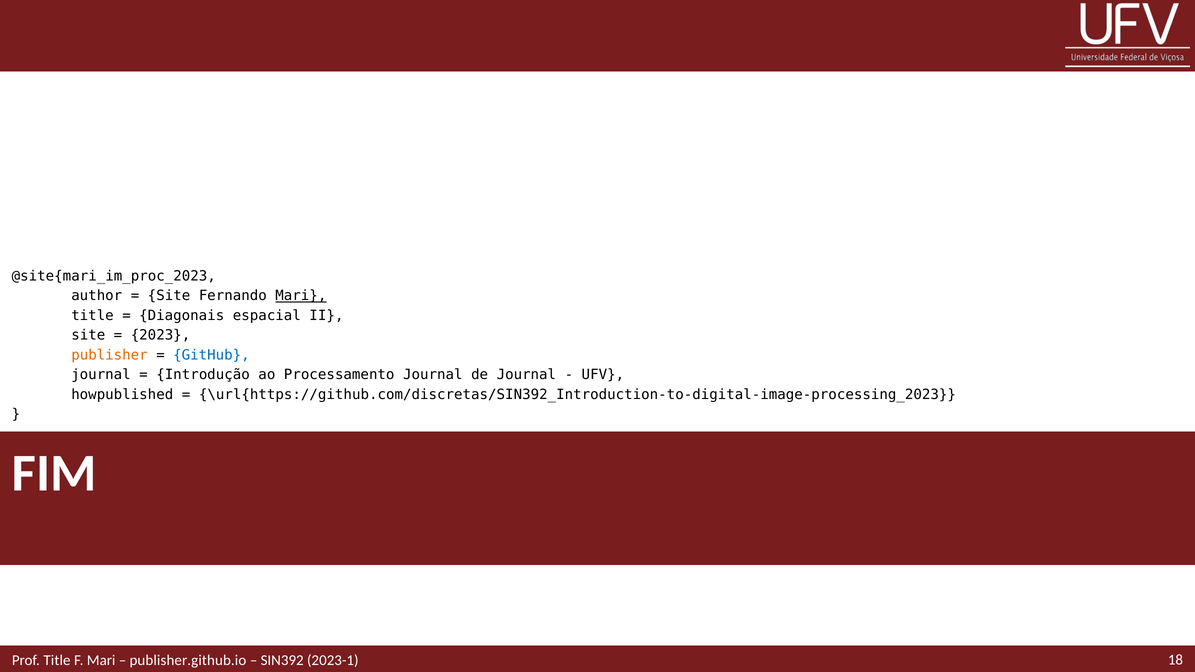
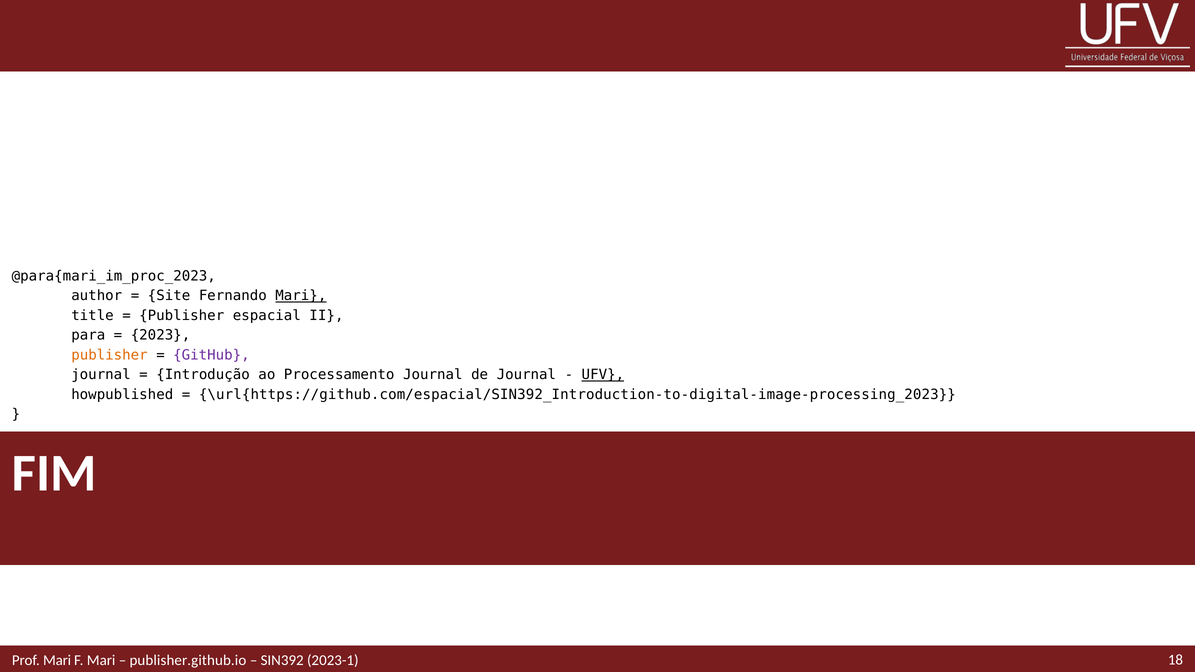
@site{mari_im_proc_2023: @site{mari_im_proc_2023 -> @para{mari_im_proc_2023 (114, 276)
Diagonais: Diagonais -> Publisher (182, 316)
site: site -> para (88, 335)
GitHub colour: blue -> purple (211, 355)
UFV underline: none -> present (603, 375)
\url{https://github.com/discretas/SIN392_Introduction-to-digital-image-processing_2023: \url{https://github.com/discretas/SIN392_Introduction-to-digital-image-processing_2023 -> \url{https://github.com/espacial/SIN392_Introduction-to-digital-image-processing_2023 (577, 395)
Prof Title: Title -> Mari (57, 661)
